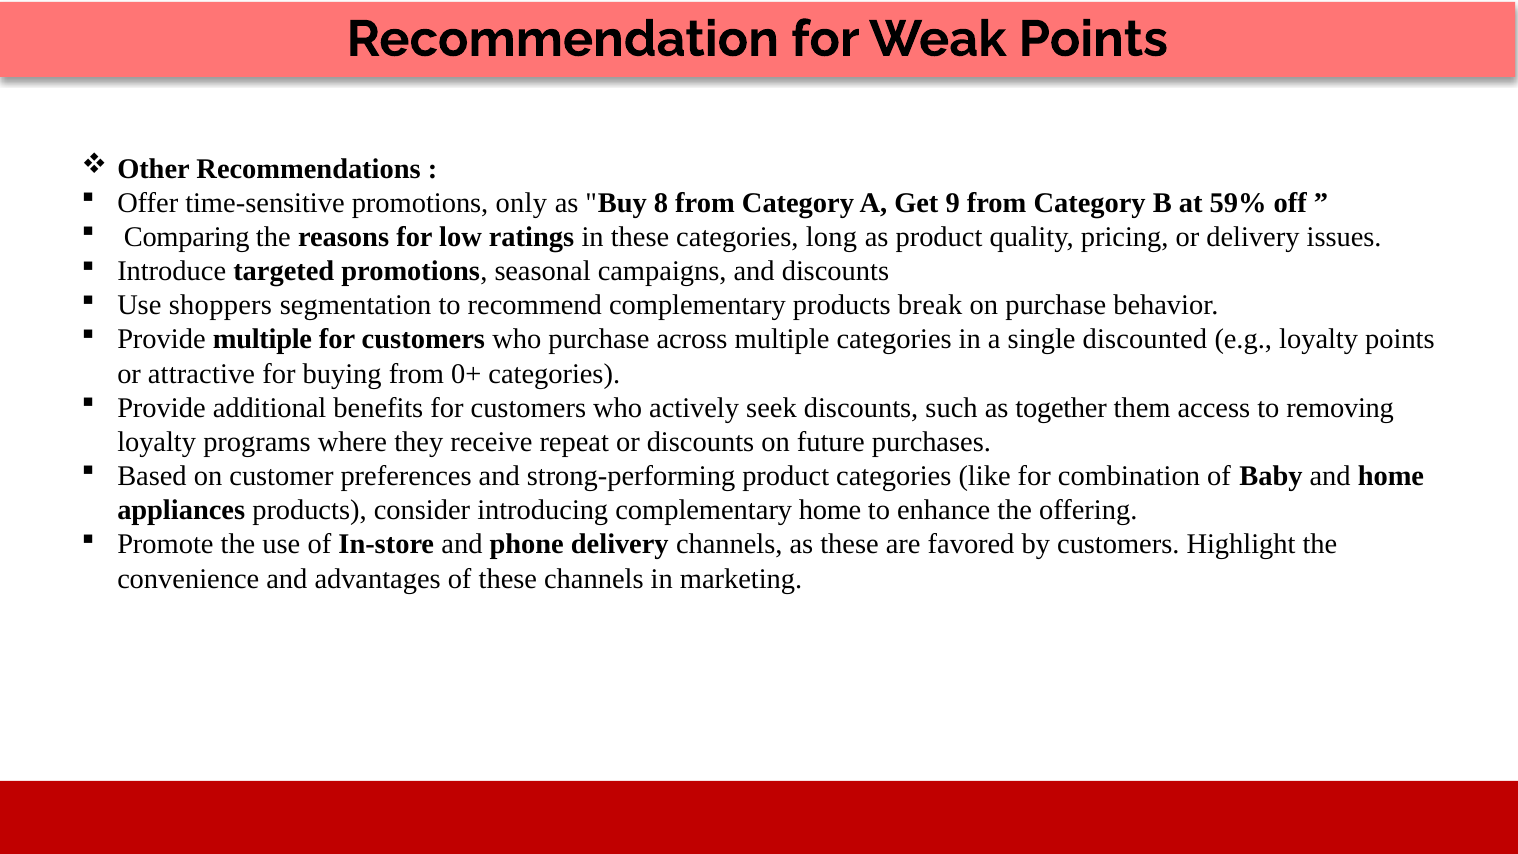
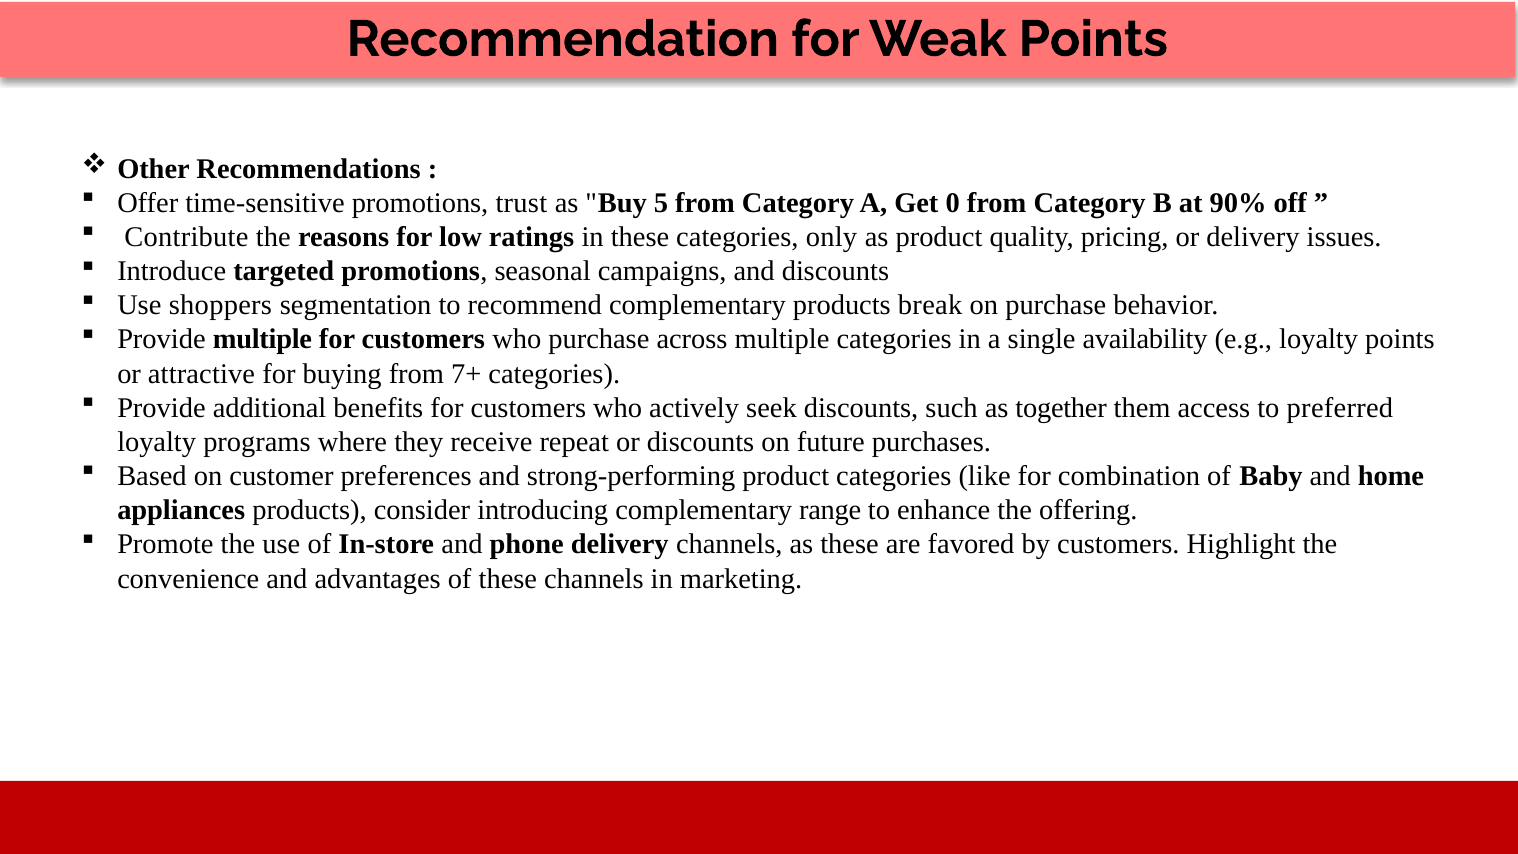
only: only -> trust (521, 203)
8: 8 -> 5 (661, 203)
9: 9 -> 0 (953, 203)
59%: 59% -> 90% (1238, 203)
Comparing: Comparing -> Contribute (186, 237)
long: long -> only (832, 237)
discounted: discounted -> availability (1145, 340)
0+: 0+ -> 7+ (466, 374)
removing: removing -> preferred (1340, 408)
complementary home: home -> range (830, 510)
